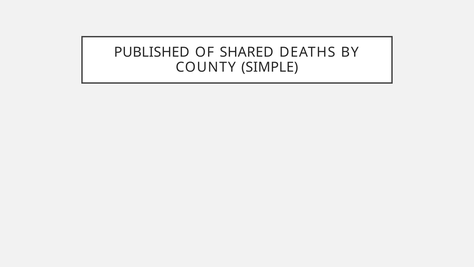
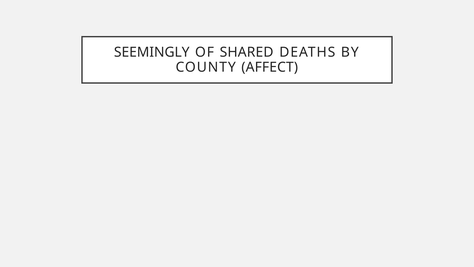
PUBLISHED: PUBLISHED -> SEEMINGLY (152, 52)
SIMPLE: SIMPLE -> AFFECT (270, 67)
